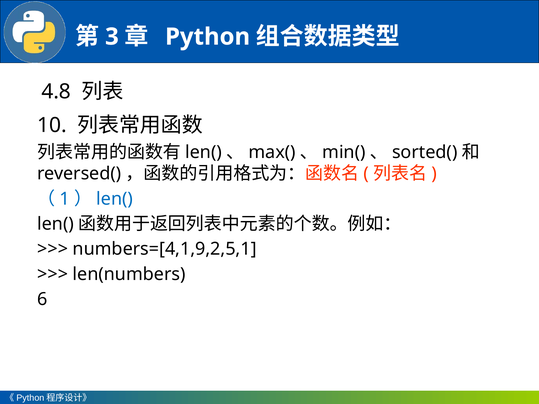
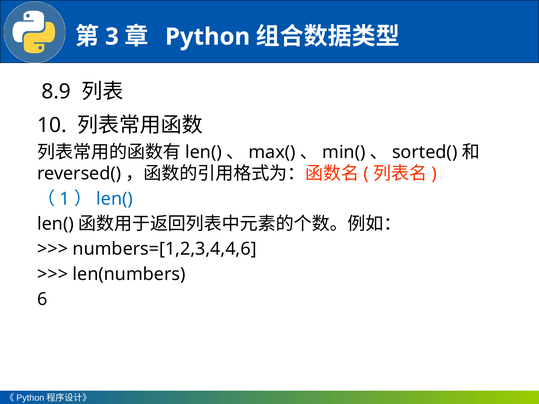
4.8: 4.8 -> 8.9 (56, 92)
numbers=[4,1,9,2,5,1: numbers=[4,1,9,2,5,1 -> numbers=[1,2,3,4,4,6 (165, 249)
